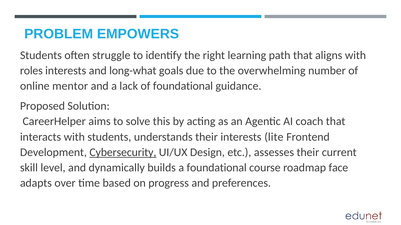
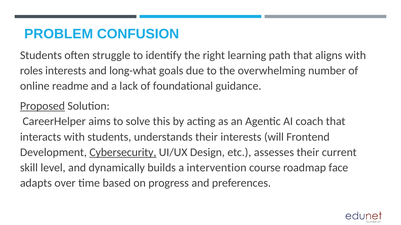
EMPOWERS: EMPOWERS -> CONFUSION (138, 34)
mentor: mentor -> readme (70, 86)
Proposed underline: none -> present (42, 106)
lite: lite -> will (274, 137)
a foundational: foundational -> intervention (217, 168)
